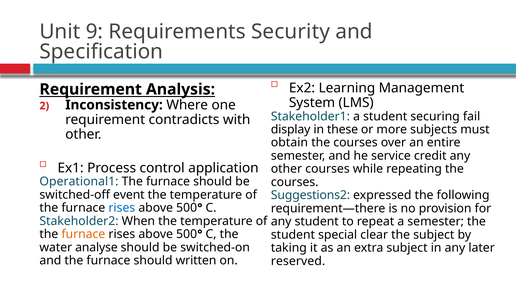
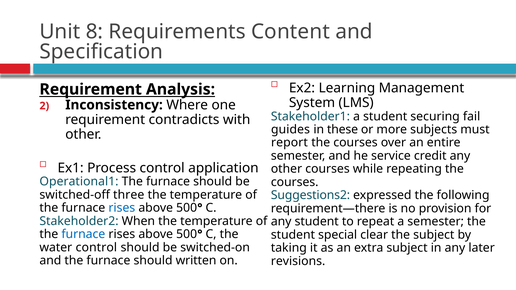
9: 9 -> 8 (94, 32)
Security: Security -> Content (291, 32)
display: display -> guides (291, 130)
obtain: obtain -> report (289, 143)
event: event -> three (129, 195)
furnace colour: orange -> blue (83, 234)
water analyse: analyse -> control (96, 248)
reserved: reserved -> revisions (298, 261)
